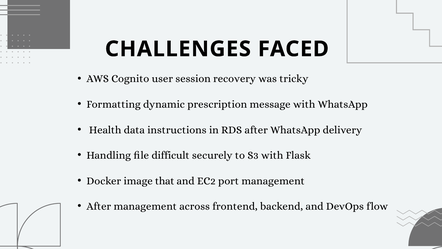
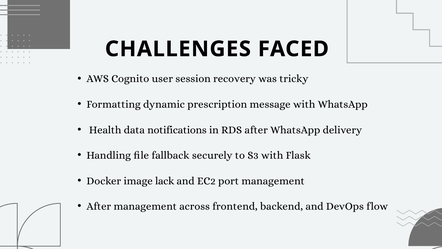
instructions: instructions -> notifications (177, 130)
difficult: difficult -> fallback (170, 155)
that: that -> lack (165, 181)
